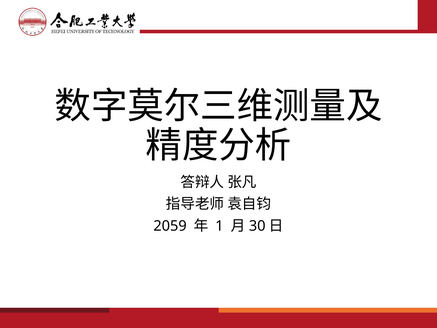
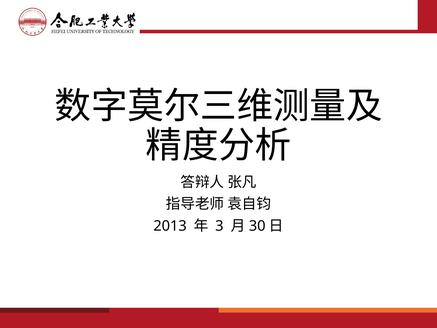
2059: 2059 -> 2013 (170, 226)
1: 1 -> 3 (219, 226)
